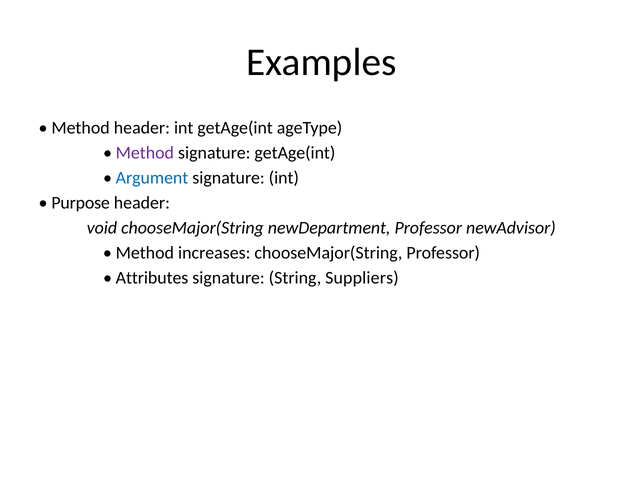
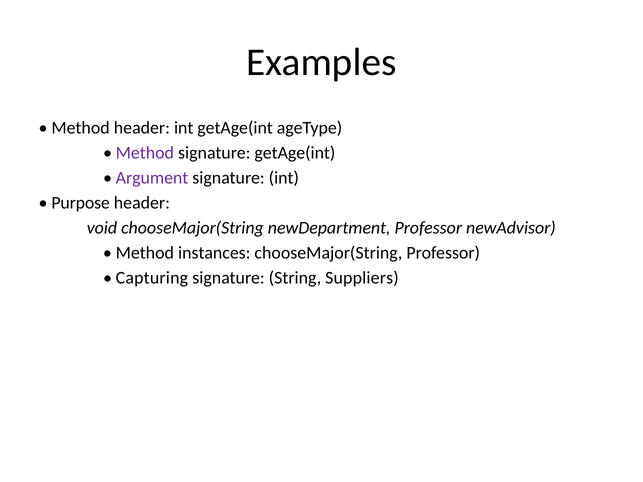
Argument colour: blue -> purple (152, 178)
increases: increases -> instances (214, 253)
Attributes: Attributes -> Capturing (152, 278)
